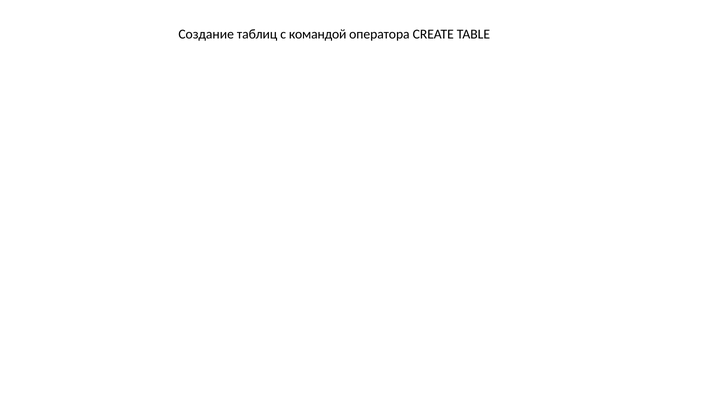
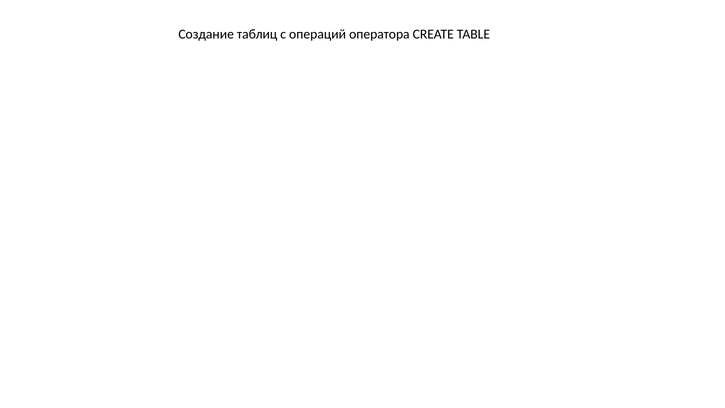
командой: командой -> операций (318, 34)
